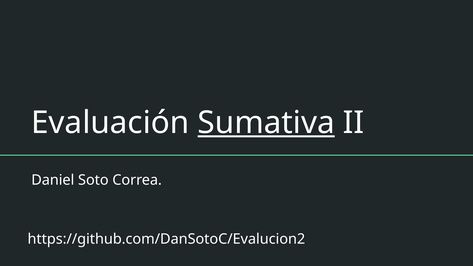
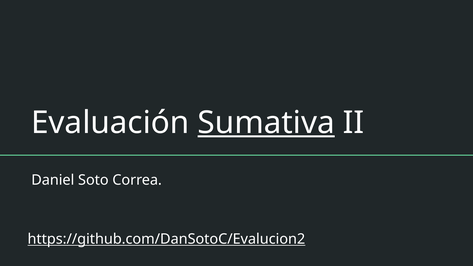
https://github.com/DanSotoC/Evalucion2 underline: none -> present (166, 239)
